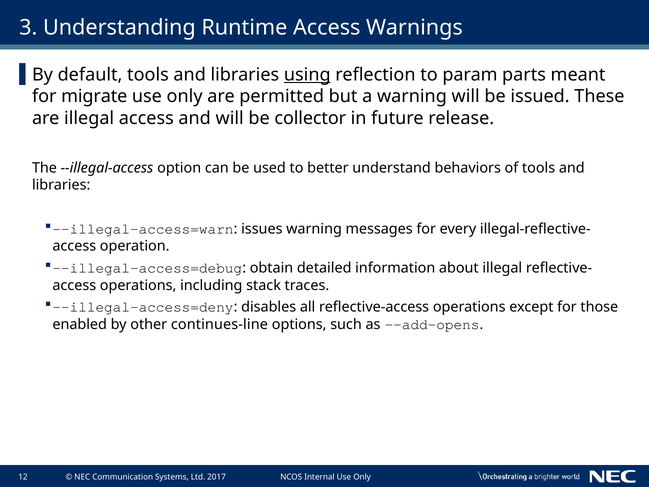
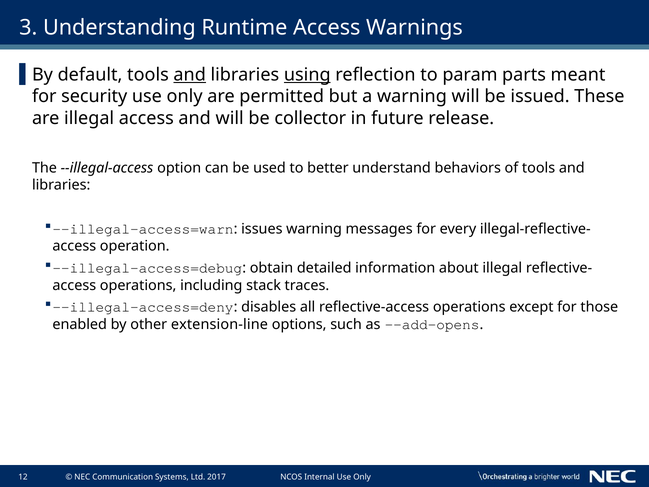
and underline: none -> present (190, 75)
migrate: migrate -> security (94, 96)
continues-line: continues-line -> extension-line (219, 324)
